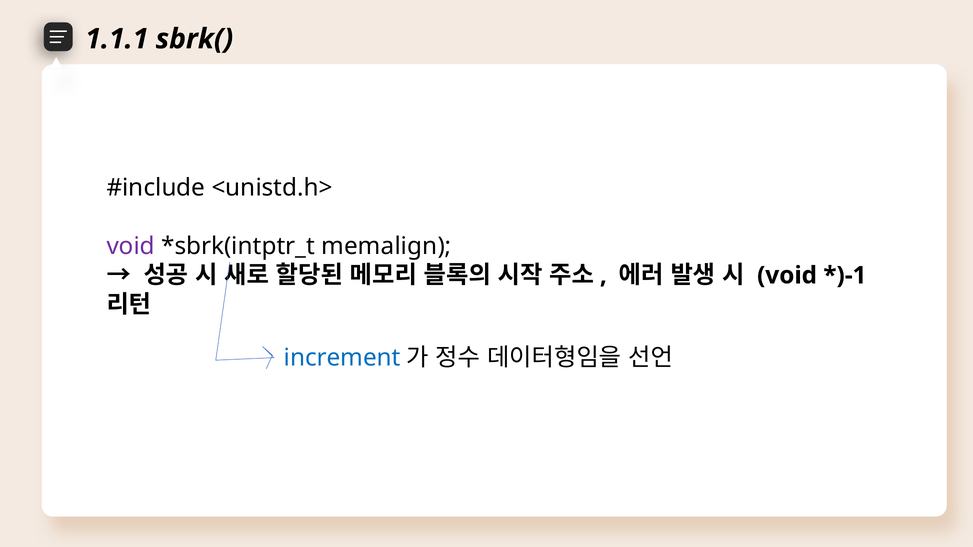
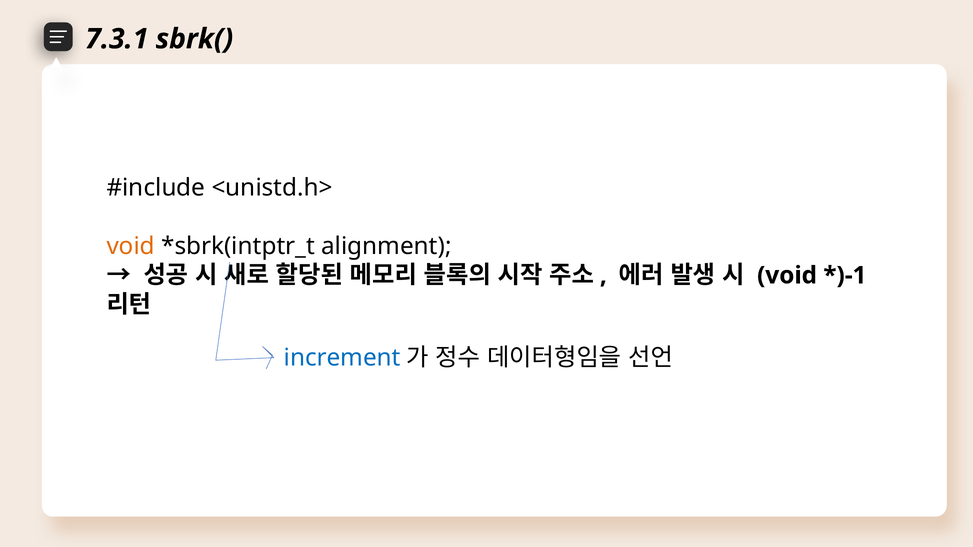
1.1.1: 1.1.1 -> 7.3.1 (117, 39)
void colour: purple -> orange (131, 246)
memalign: memalign -> alignment (386, 246)
